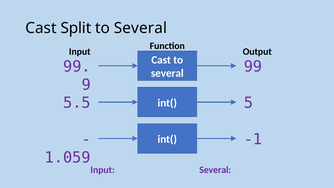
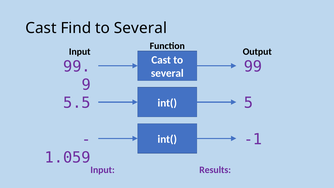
Split: Split -> Find (76, 28)
Input Several: Several -> Results (215, 170)
